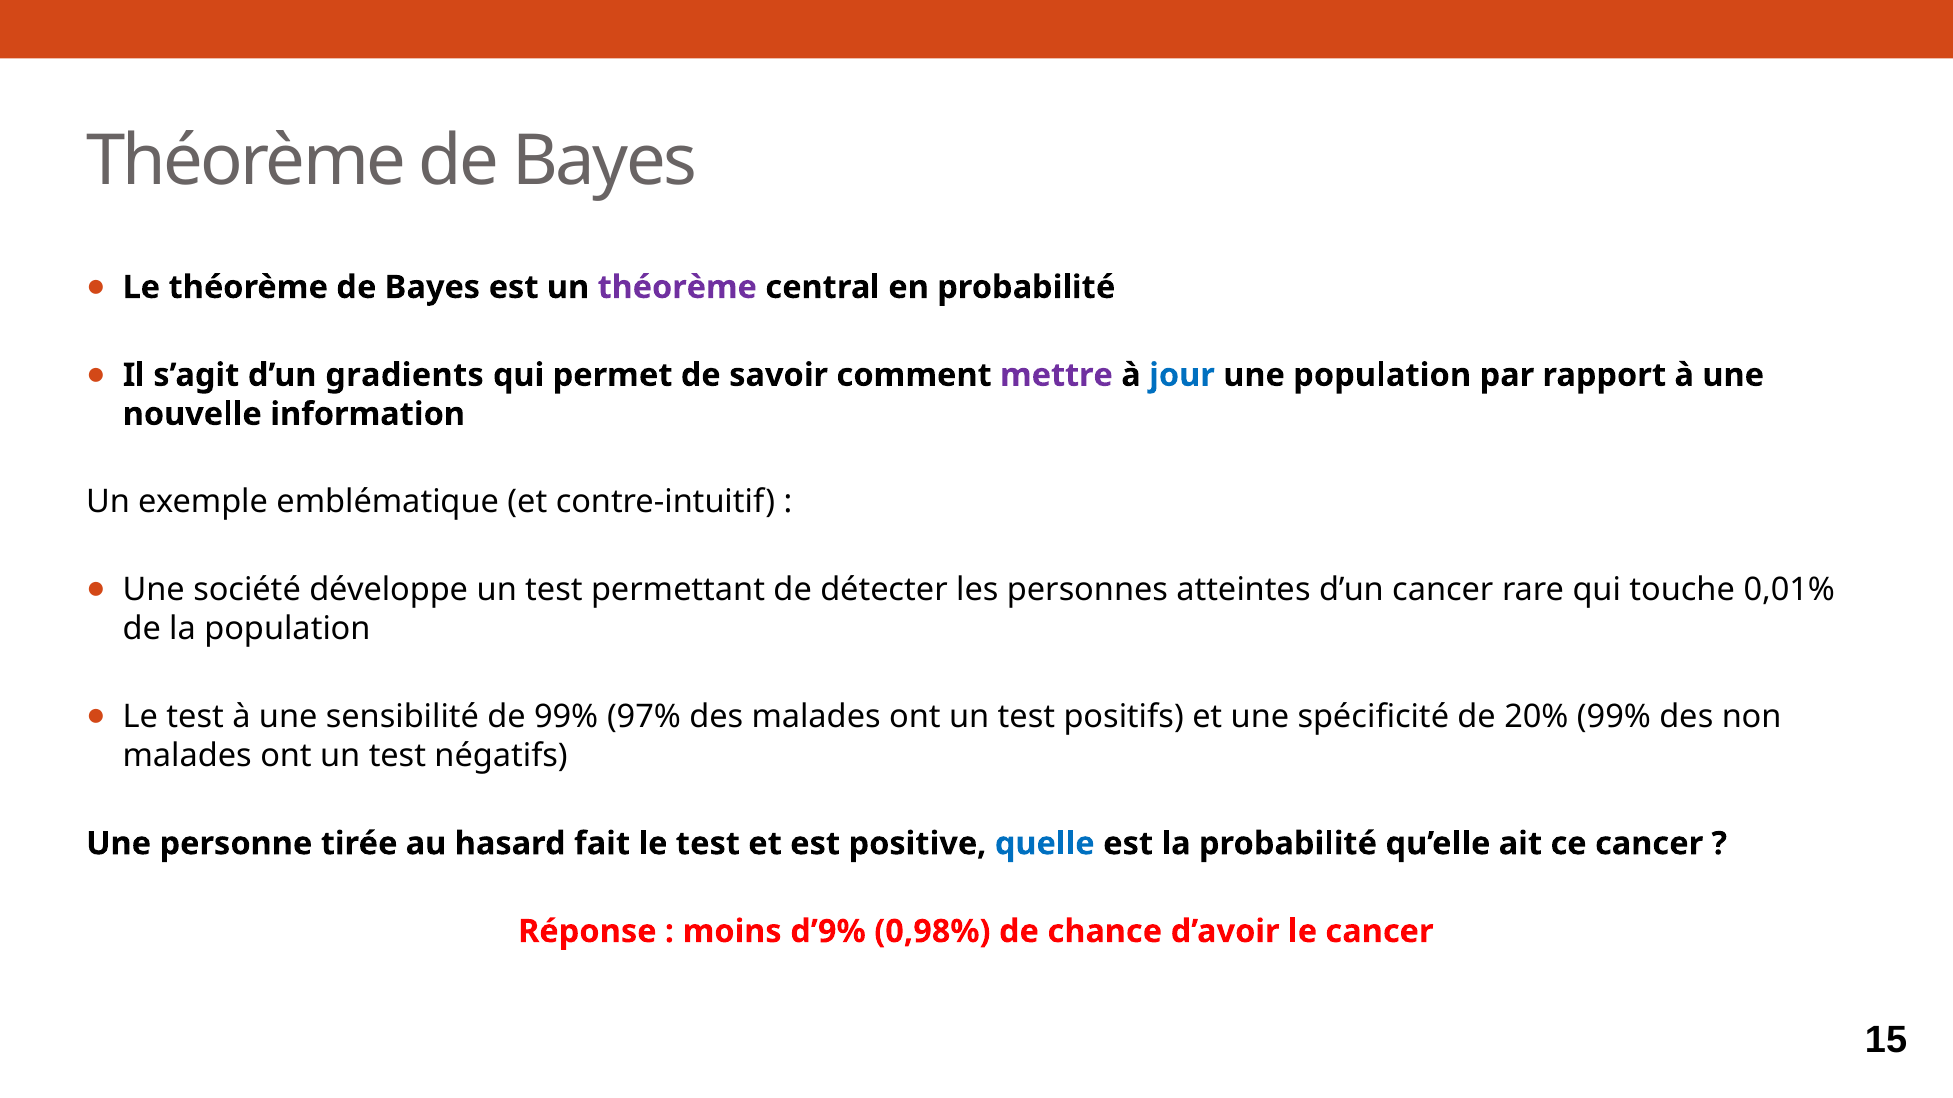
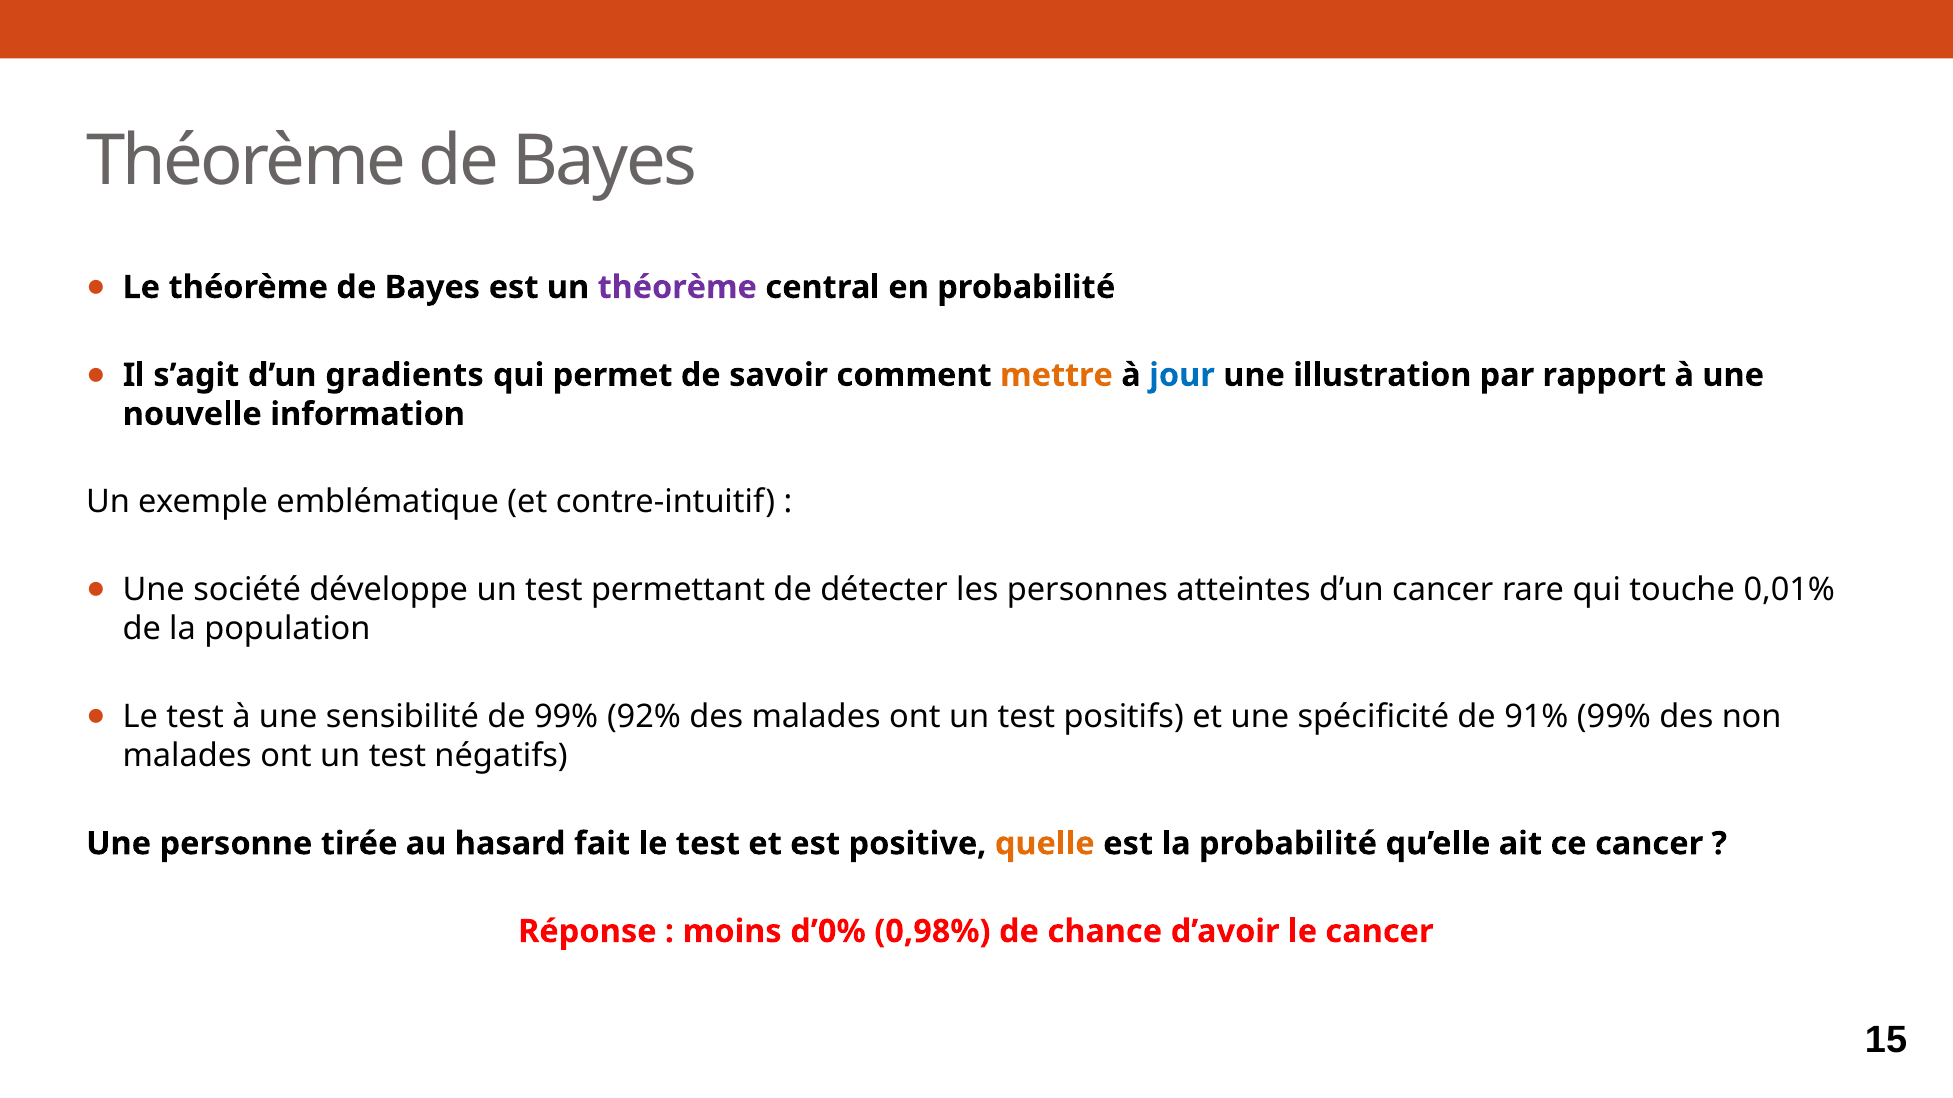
mettre colour: purple -> orange (1056, 375)
une population: population -> illustration (1382, 375)
97%: 97% -> 92% (644, 717)
20%: 20% -> 91% (1536, 717)
quelle colour: blue -> orange (1045, 844)
d’9%: d’9% -> d’0% (828, 932)
